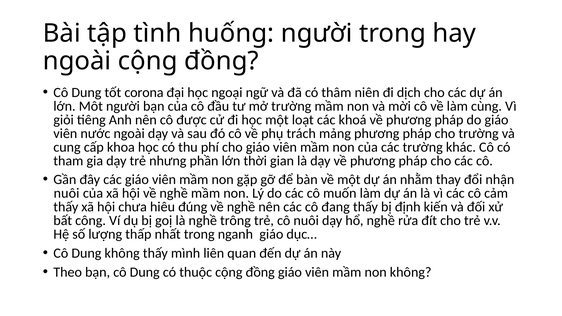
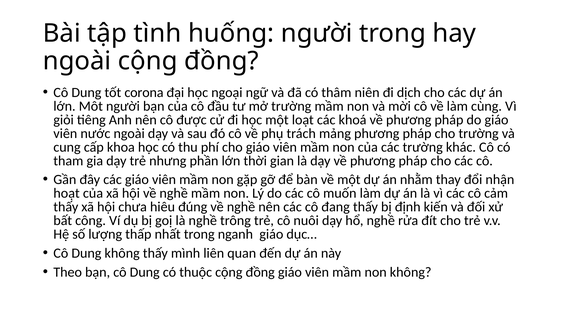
nuôi: nuôi -> hoạt (67, 193)
